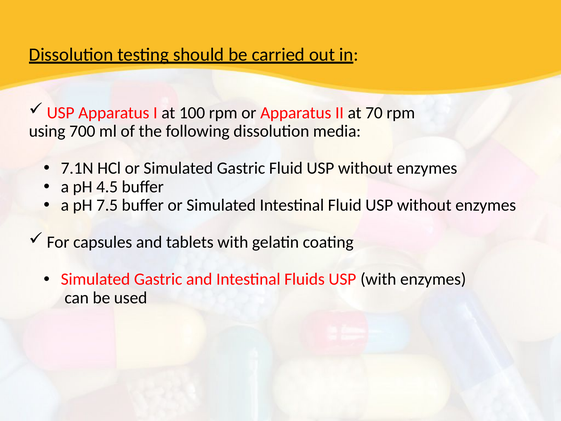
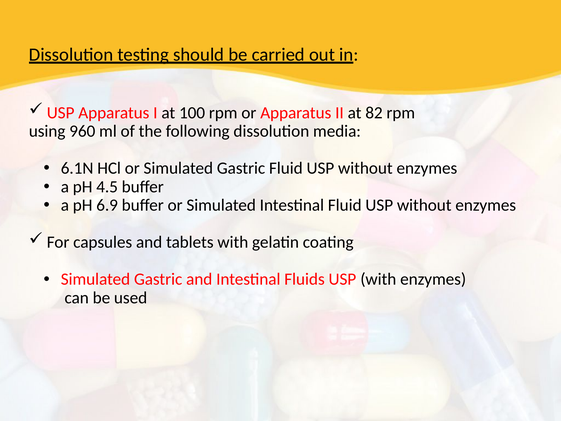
70: 70 -> 82 (374, 113)
700: 700 -> 960 (82, 131)
7.1N: 7.1N -> 6.1N (77, 168)
7.5: 7.5 -> 6.9 (107, 205)
